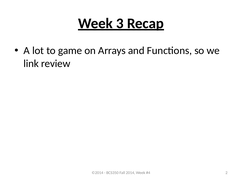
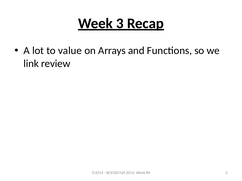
game: game -> value (70, 51)
